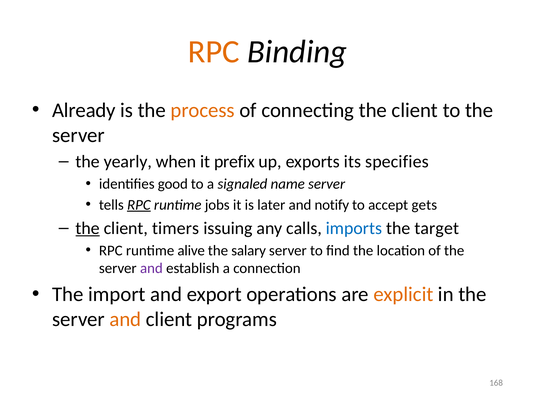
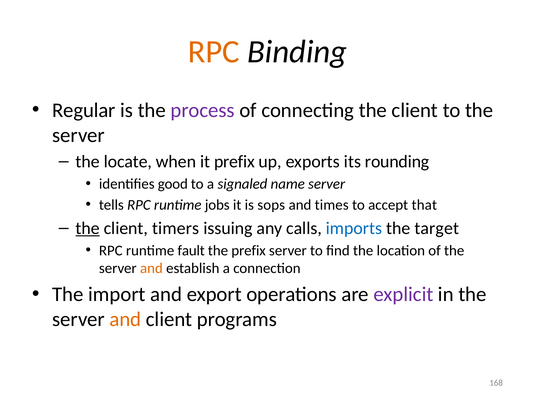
Already: Already -> Regular (84, 110)
process colour: orange -> purple (203, 110)
yearly: yearly -> locate (128, 162)
specifies: specifies -> rounding (397, 162)
RPC underline: present -> none (139, 205)
later: later -> sops (271, 205)
notify: notify -> times (332, 205)
gets: gets -> that (424, 205)
alive: alive -> fault (191, 251)
the salary: salary -> prefix (249, 251)
and colour: purple -> orange (151, 269)
explicit colour: orange -> purple (403, 295)
